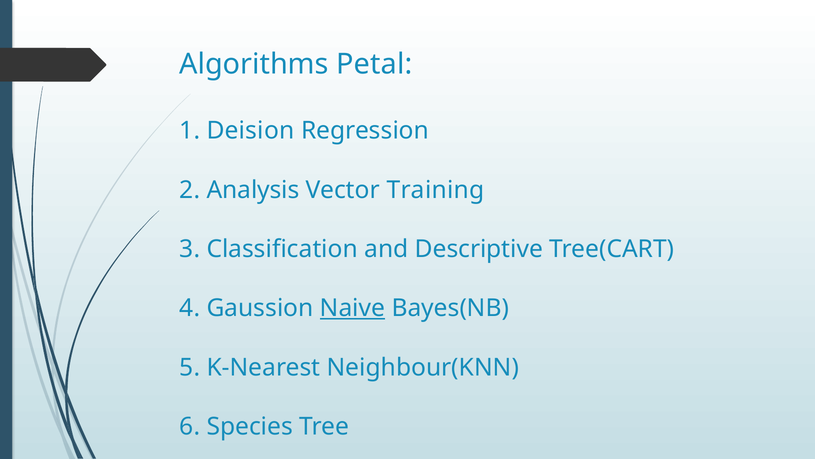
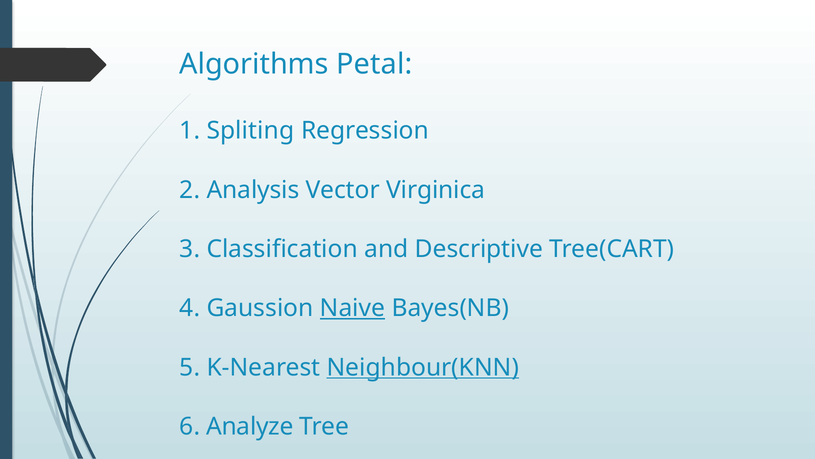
Deision: Deision -> Spliting (250, 131)
Training: Training -> Virginica (436, 190)
Neighbour(KNN underline: none -> present (423, 367)
Species: Species -> Analyze (250, 426)
